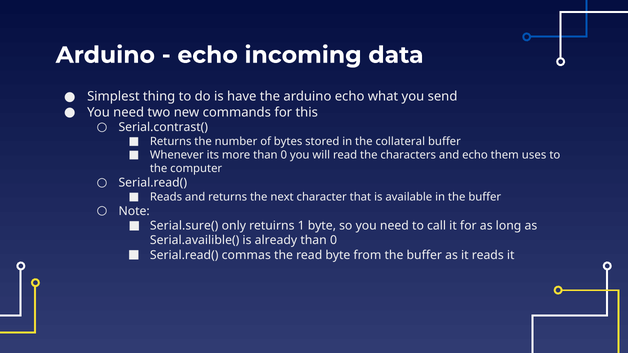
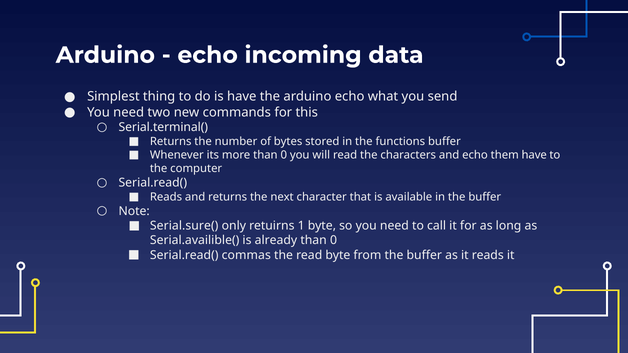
Serial.contrast(: Serial.contrast( -> Serial.terminal( (163, 127)
collateral: collateral -> functions (400, 141)
them uses: uses -> have (534, 155)
